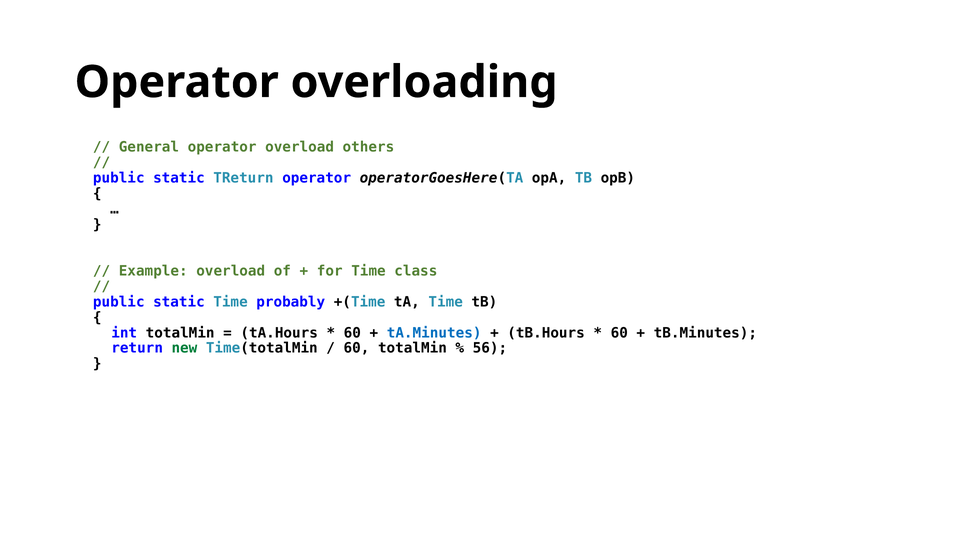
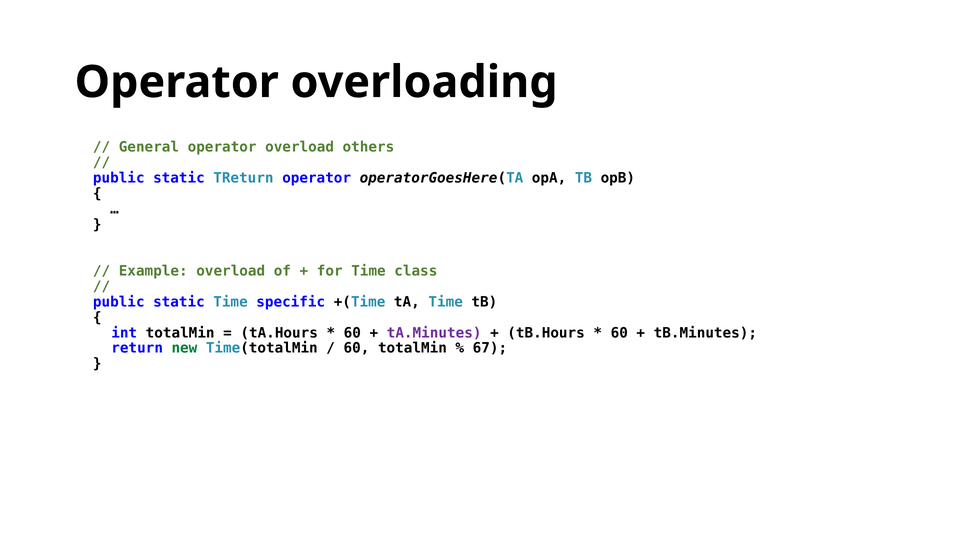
probably: probably -> specific (291, 302)
tA.Minutes colour: blue -> purple (434, 333)
56: 56 -> 67 (490, 348)
